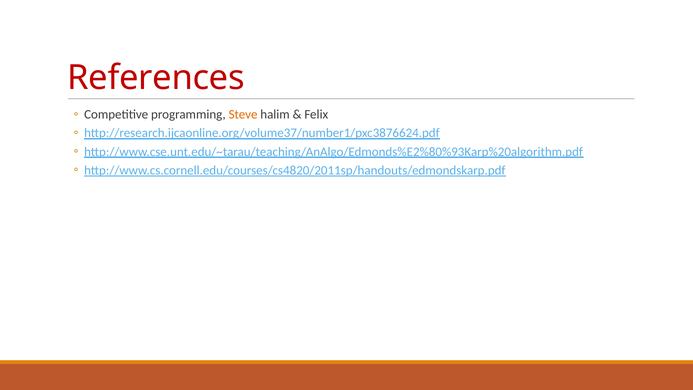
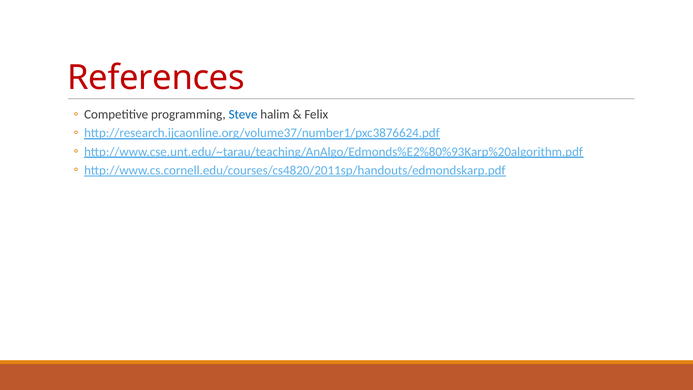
Steve colour: orange -> blue (243, 114)
